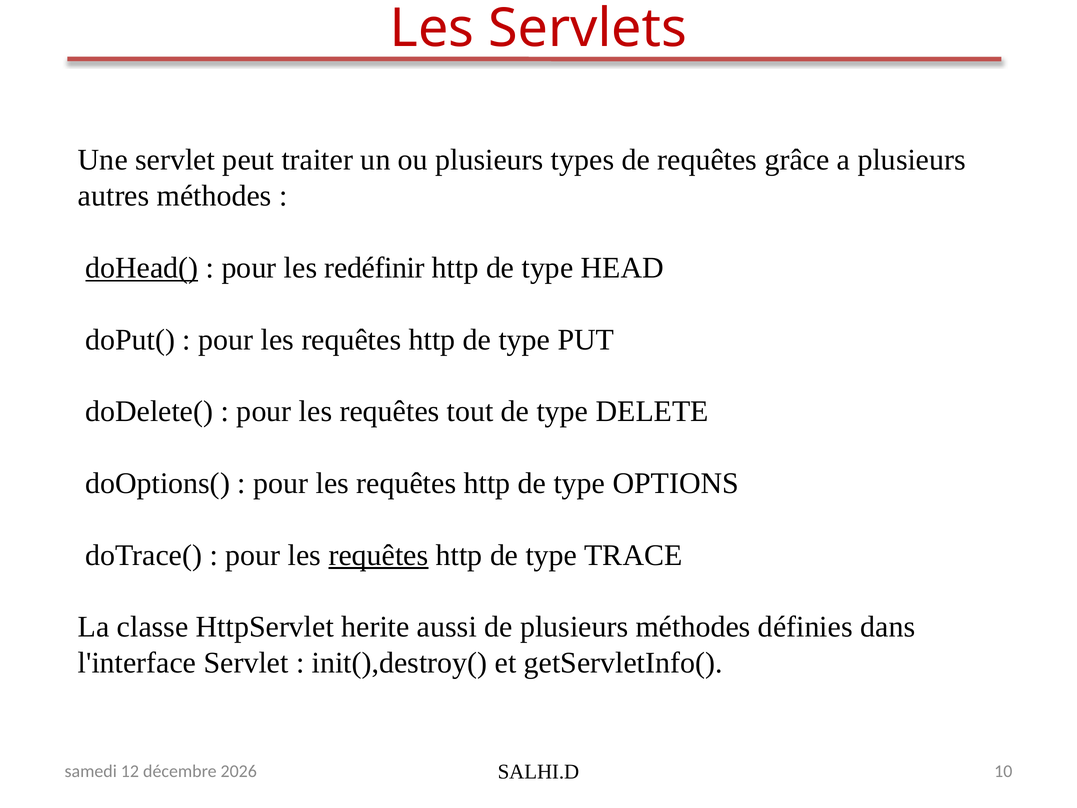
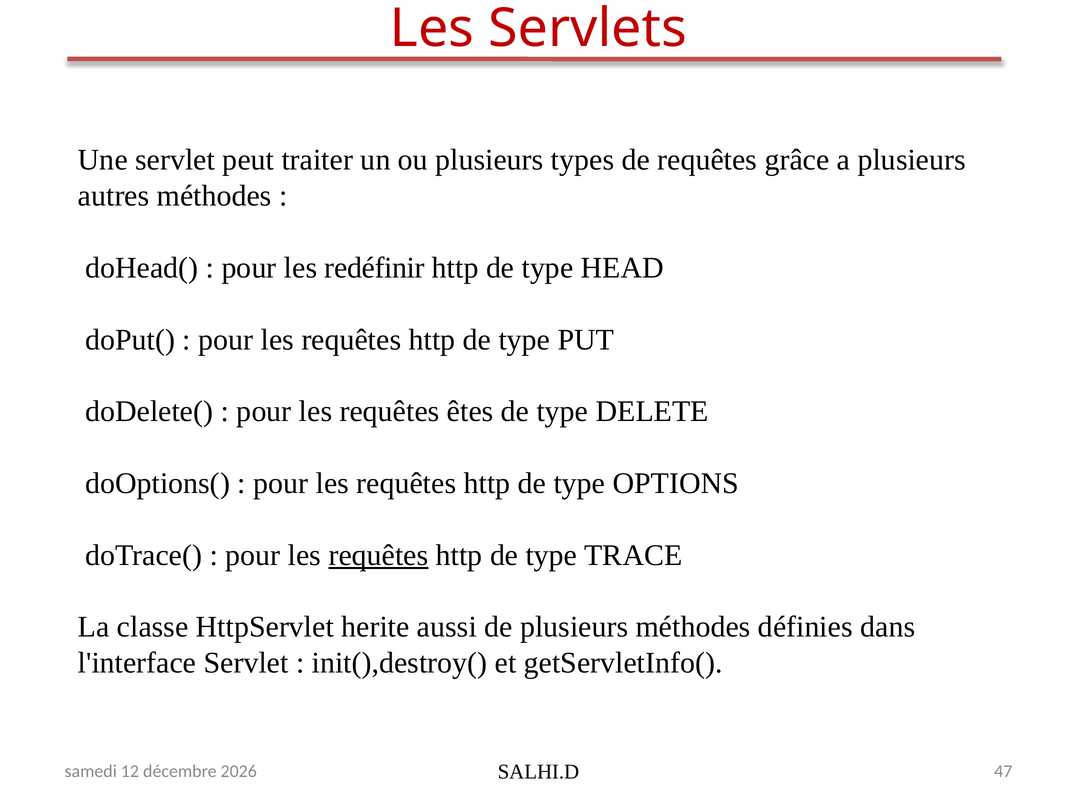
doHead( underline: present -> none (142, 268)
tout: tout -> êtes (470, 411)
10: 10 -> 47 (1003, 771)
